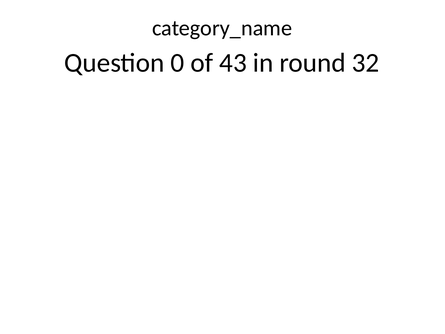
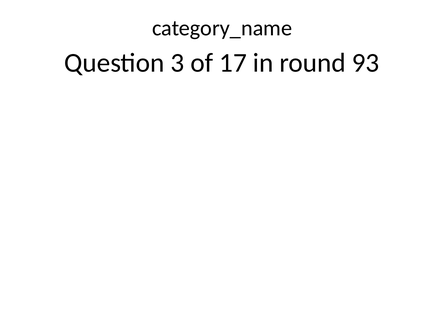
0: 0 -> 3 (177, 63)
43: 43 -> 17 (233, 63)
32: 32 -> 93 (366, 63)
